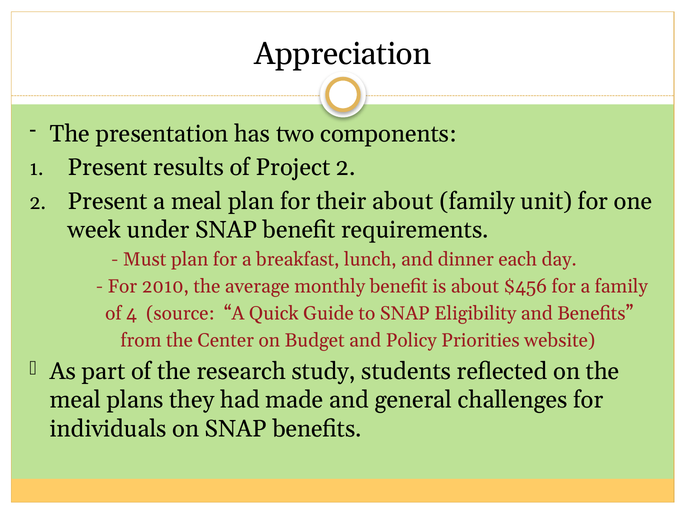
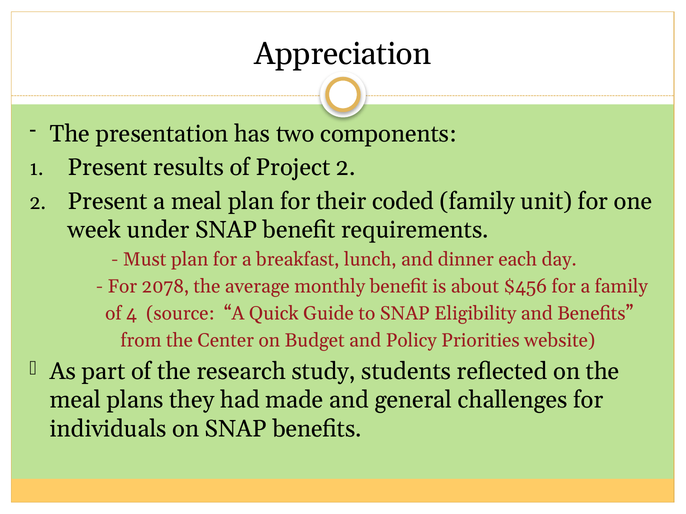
their about: about -> coded (403, 201)
2010: 2010 -> 2078 (165, 287)
